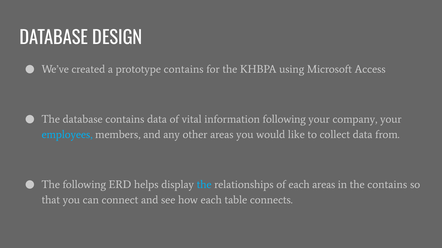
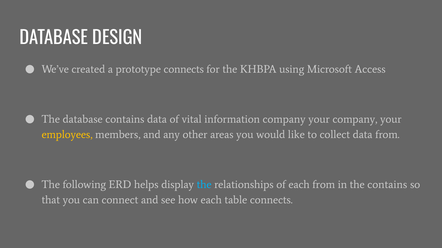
prototype contains: contains -> connects (184, 70)
information following: following -> company (284, 120)
employees colour: light blue -> yellow (67, 135)
each areas: areas -> from (324, 185)
